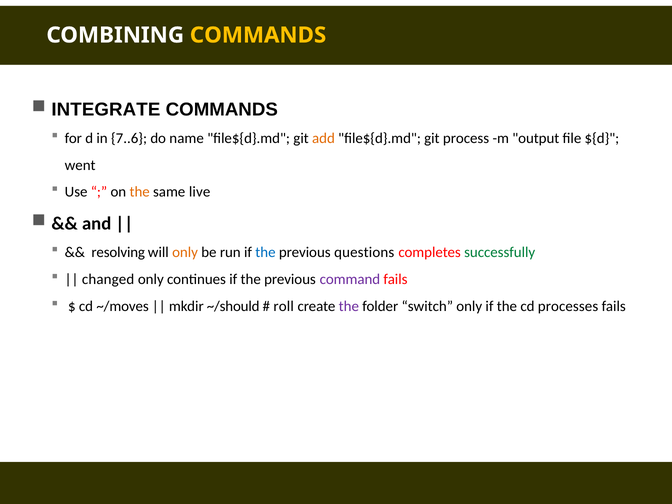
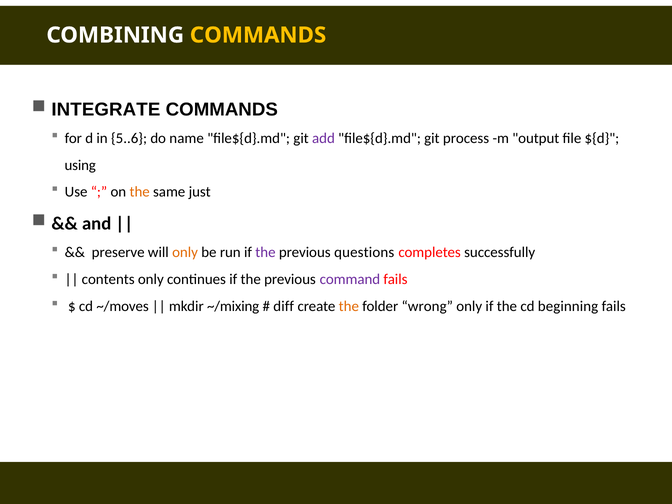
7..6: 7..6 -> 5..6 (129, 138)
add colour: orange -> purple (323, 138)
went: went -> using (80, 165)
live: live -> just (200, 192)
resolving: resolving -> preserve (118, 252)
the colour: blue -> purple (265, 252)
successfully colour: green -> black (500, 252)
changed: changed -> contents (108, 279)
~/should: ~/should -> ~/mixing (233, 306)
roll: roll -> diff (284, 306)
the colour: purple -> orange (349, 306)
switch: switch -> wrong (427, 306)
processes: processes -> beginning (568, 306)
